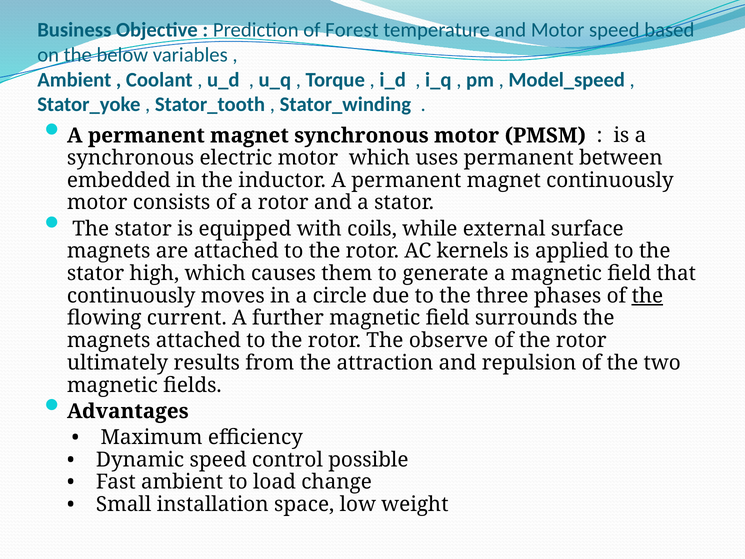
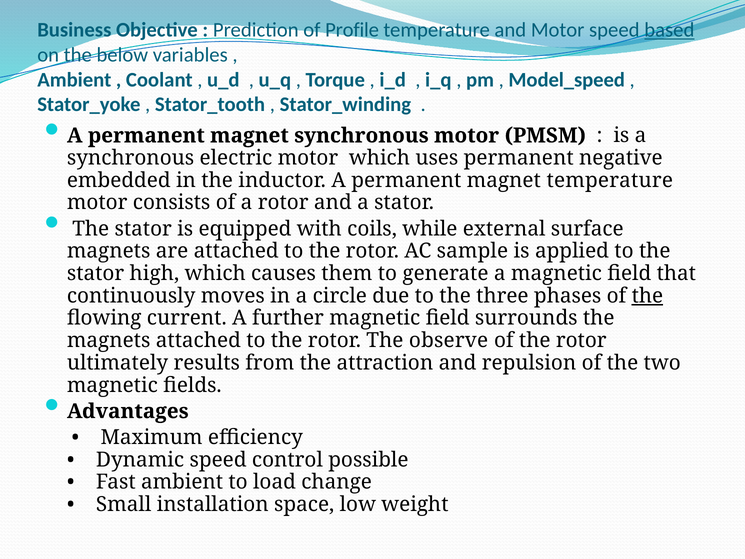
Forest: Forest -> Profile (352, 30)
based underline: none -> present (669, 30)
between: between -> negative (621, 158)
magnet continuously: continuously -> temperature (610, 180)
kernels: kernels -> sample (472, 251)
